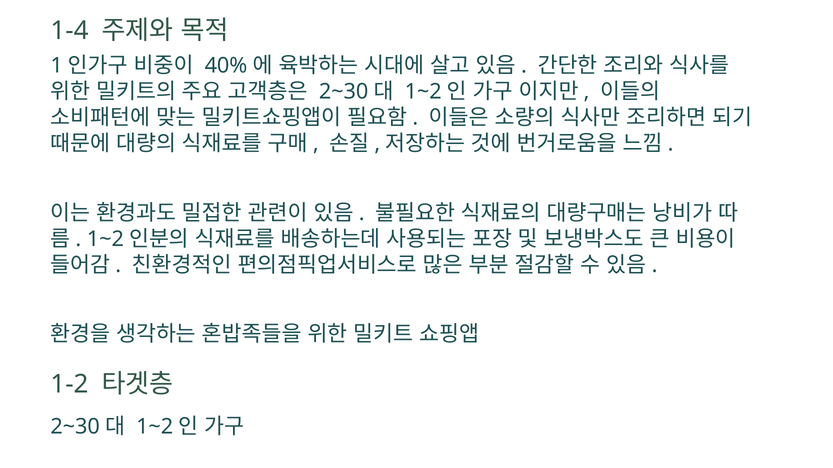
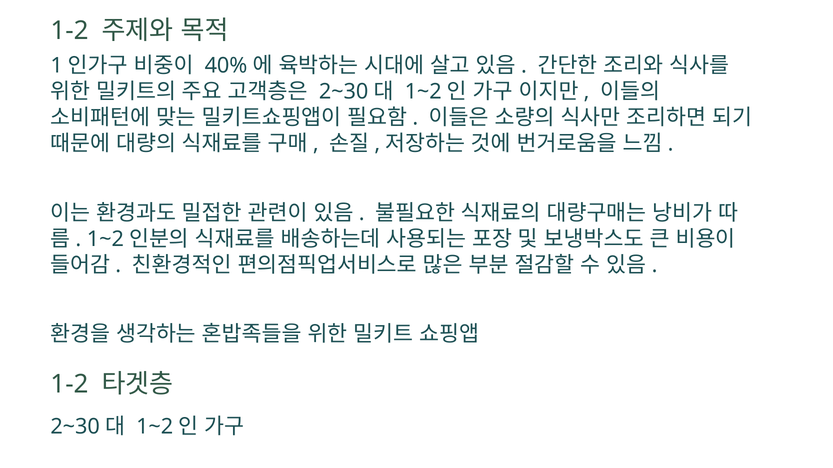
1-4: 1-4 -> 1-2 (69, 31)
